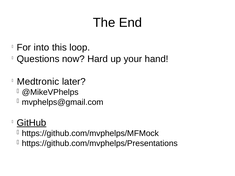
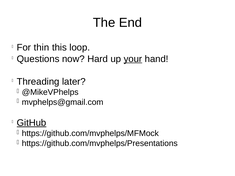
into: into -> thin (41, 48)
your underline: none -> present (133, 59)
Medtronic: Medtronic -> Threading (38, 82)
